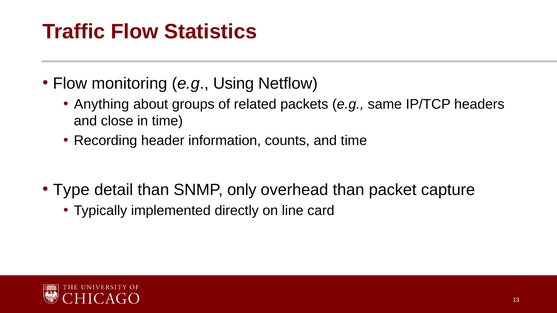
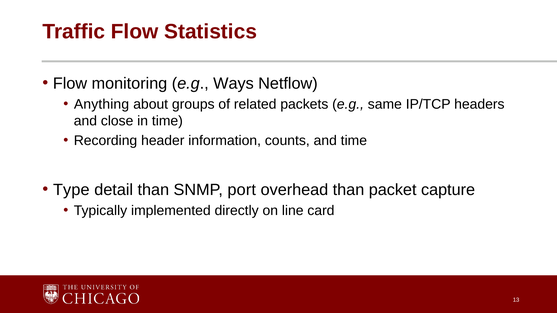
Using: Using -> Ways (233, 83)
only: only -> port (242, 190)
